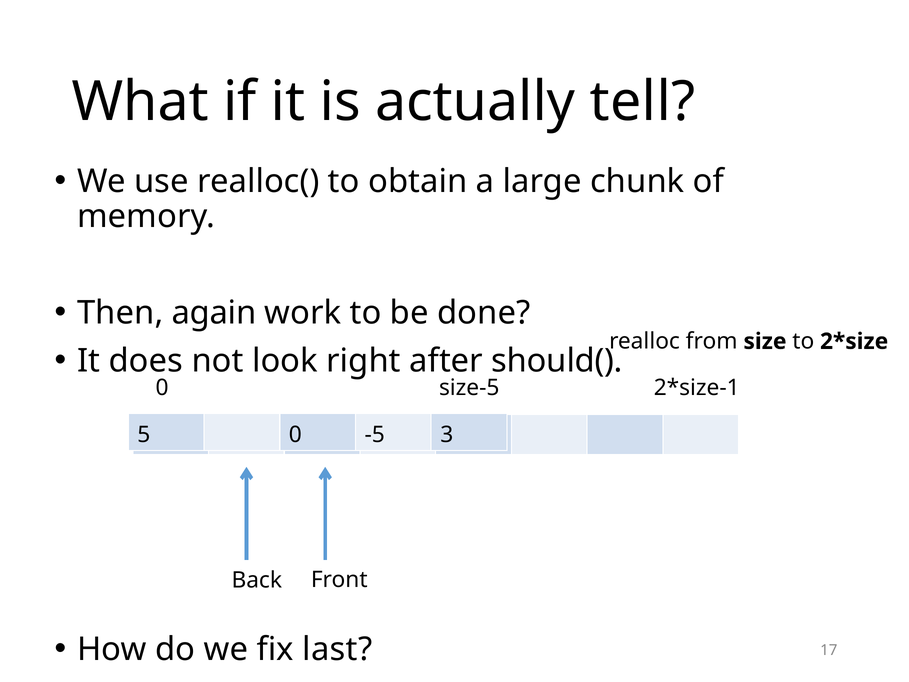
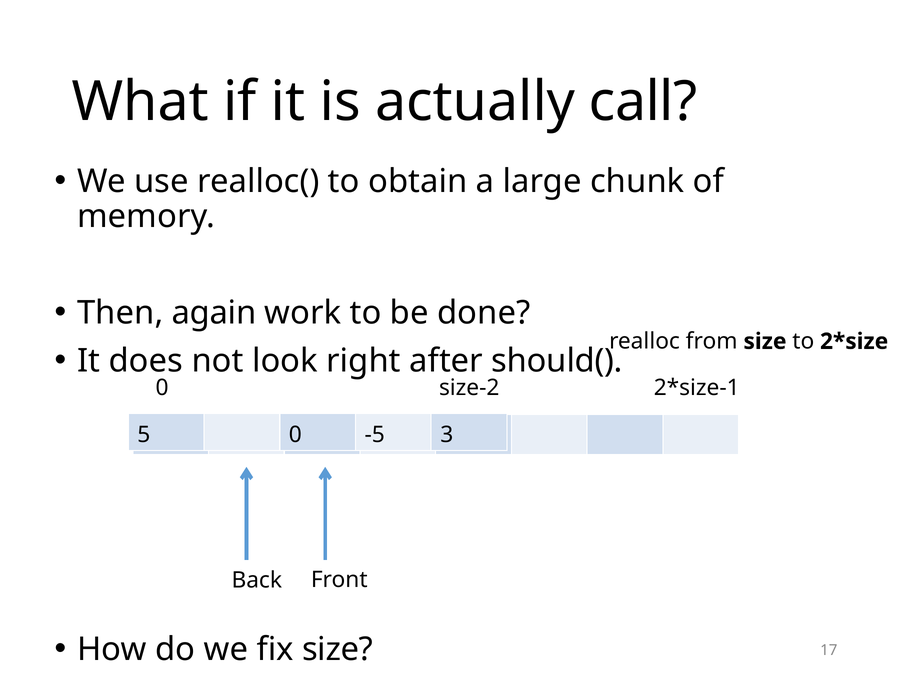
tell: tell -> call (643, 102)
size-5: size-5 -> size-2 (469, 388)
fix last: last -> size (338, 649)
